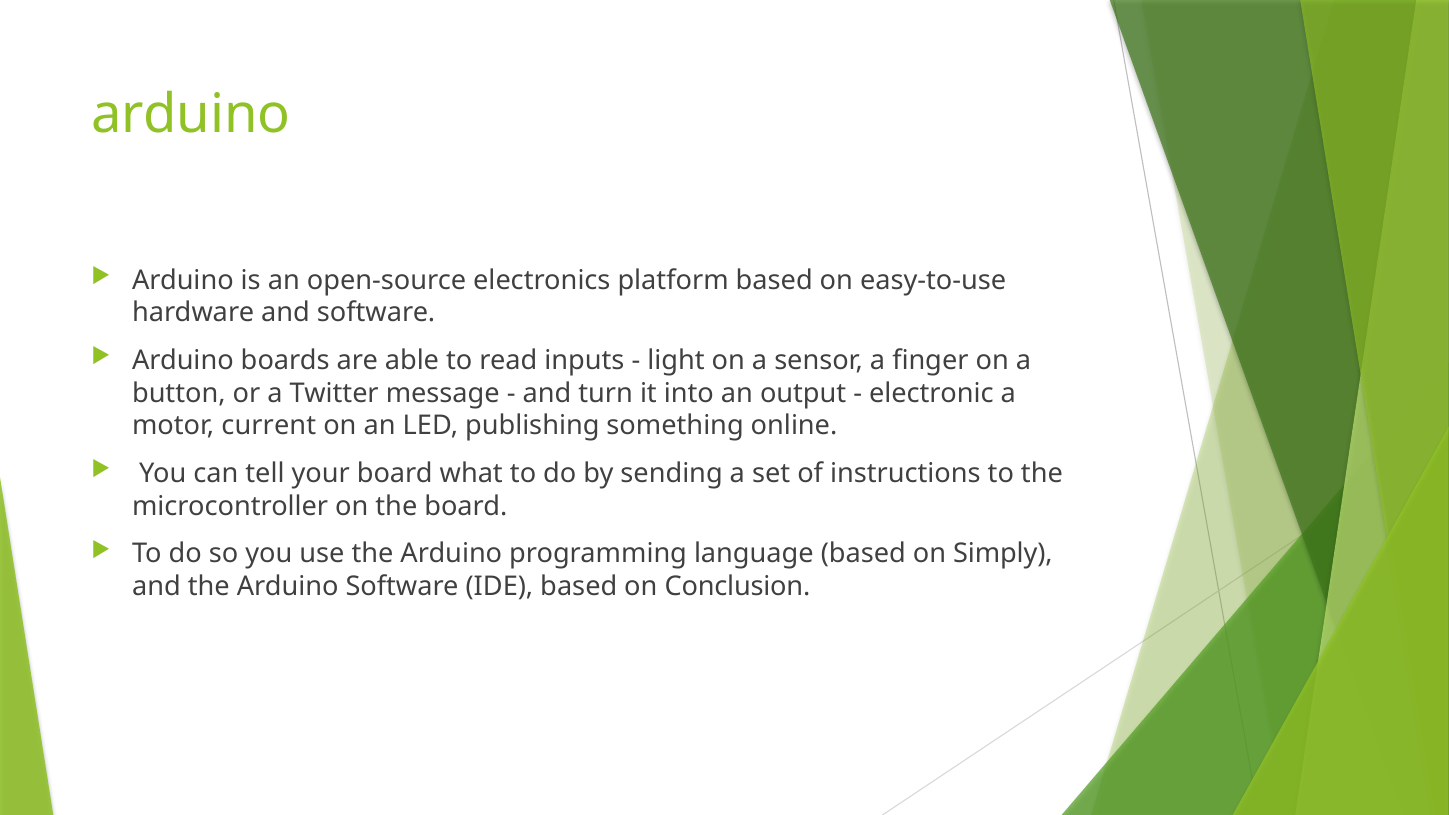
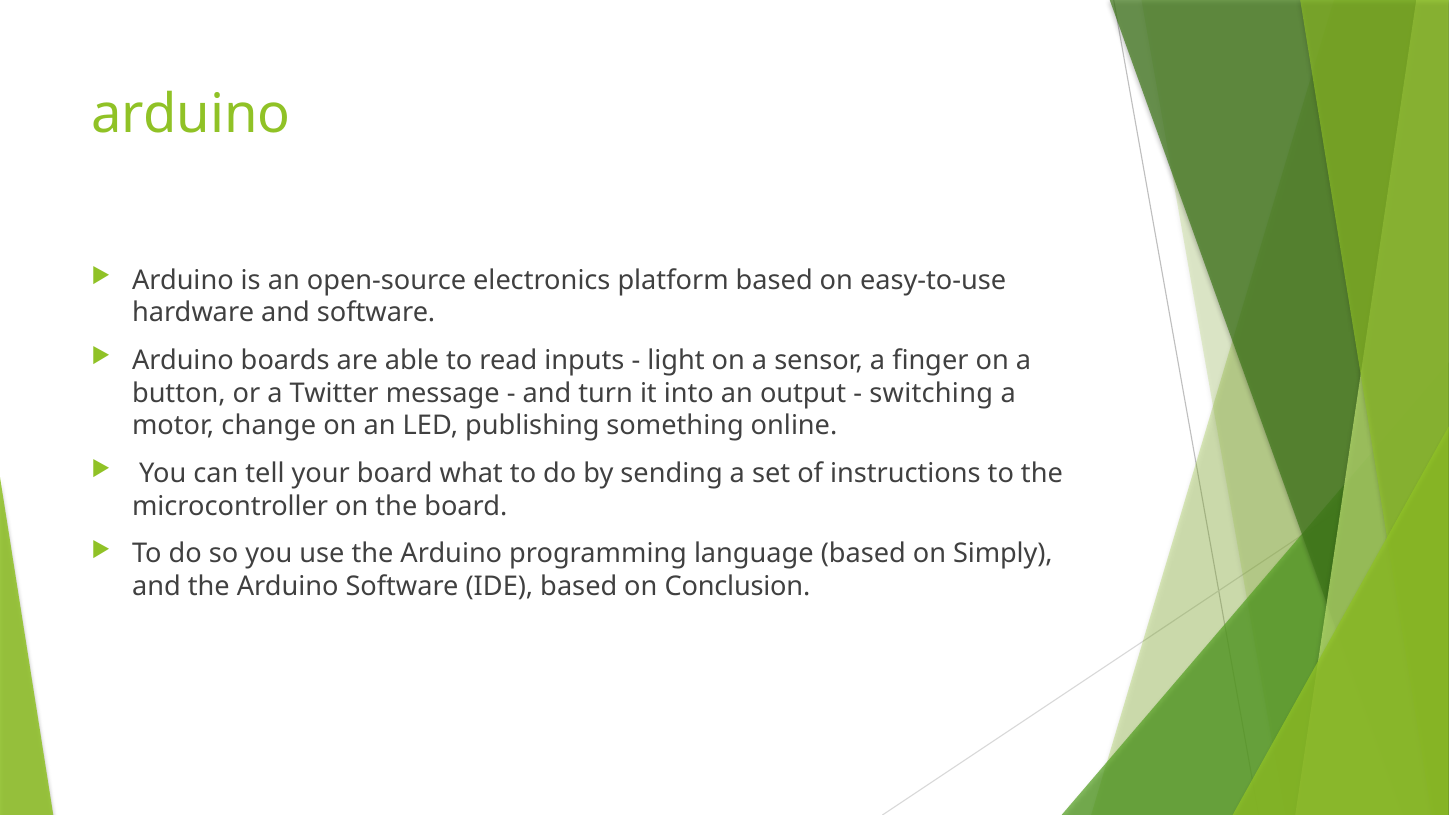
electronic: electronic -> switching (931, 393)
current: current -> change (269, 426)
